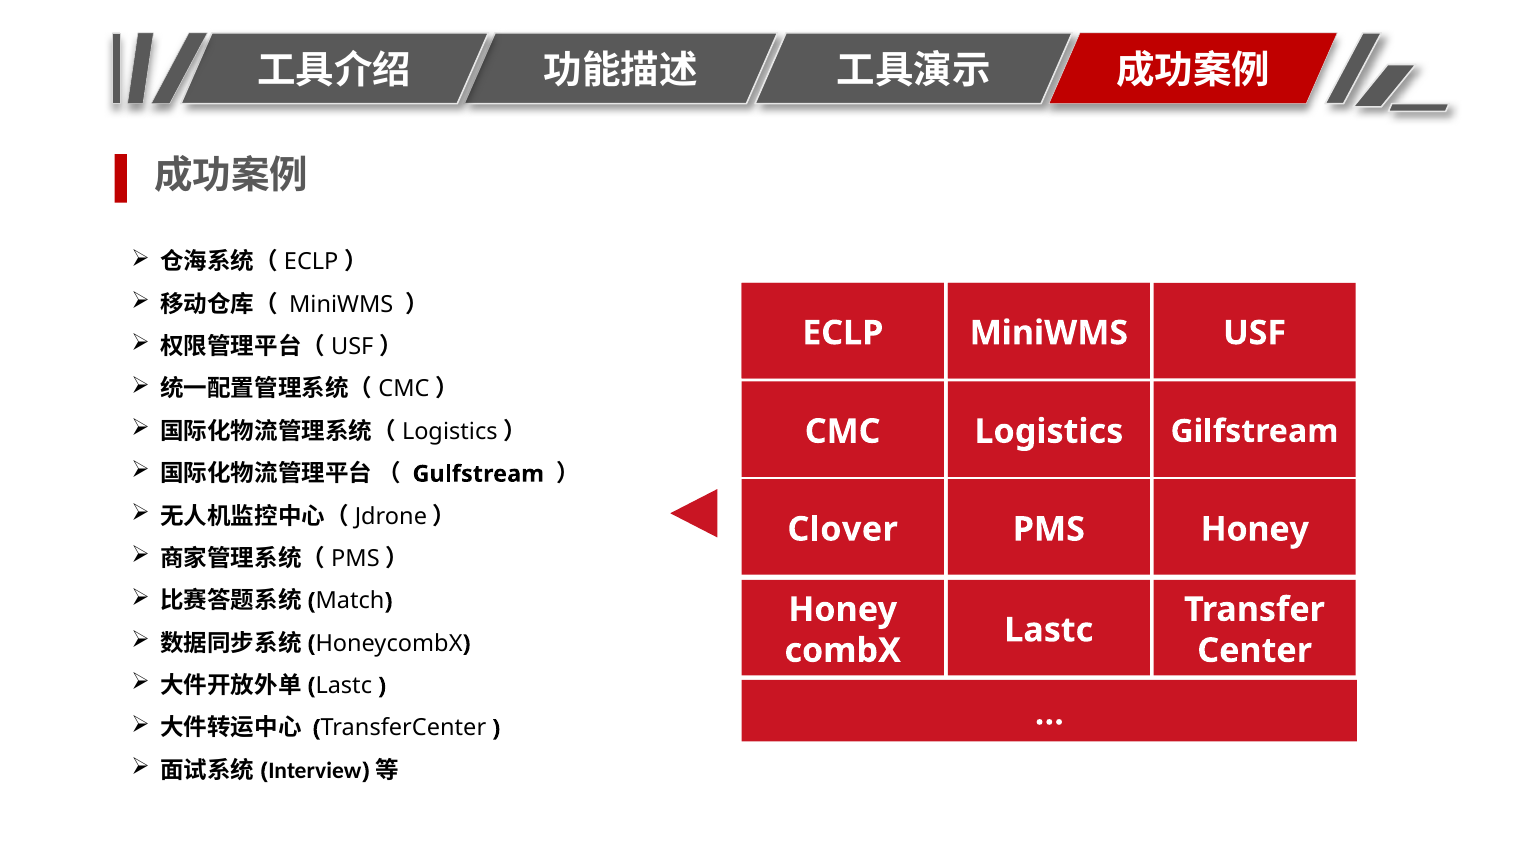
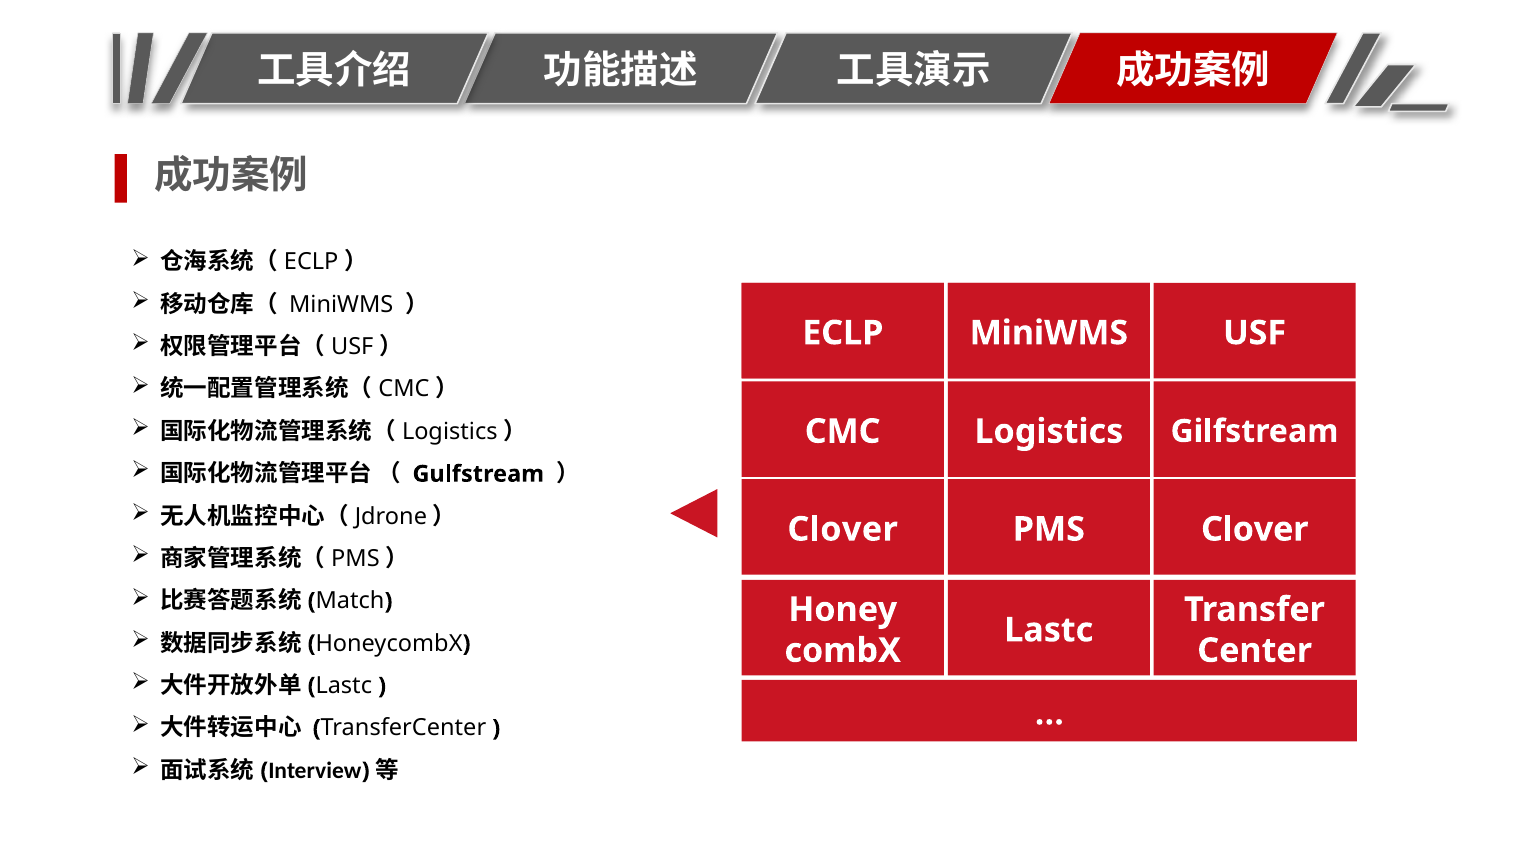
PMS Honey: Honey -> Clover (1255, 529)
